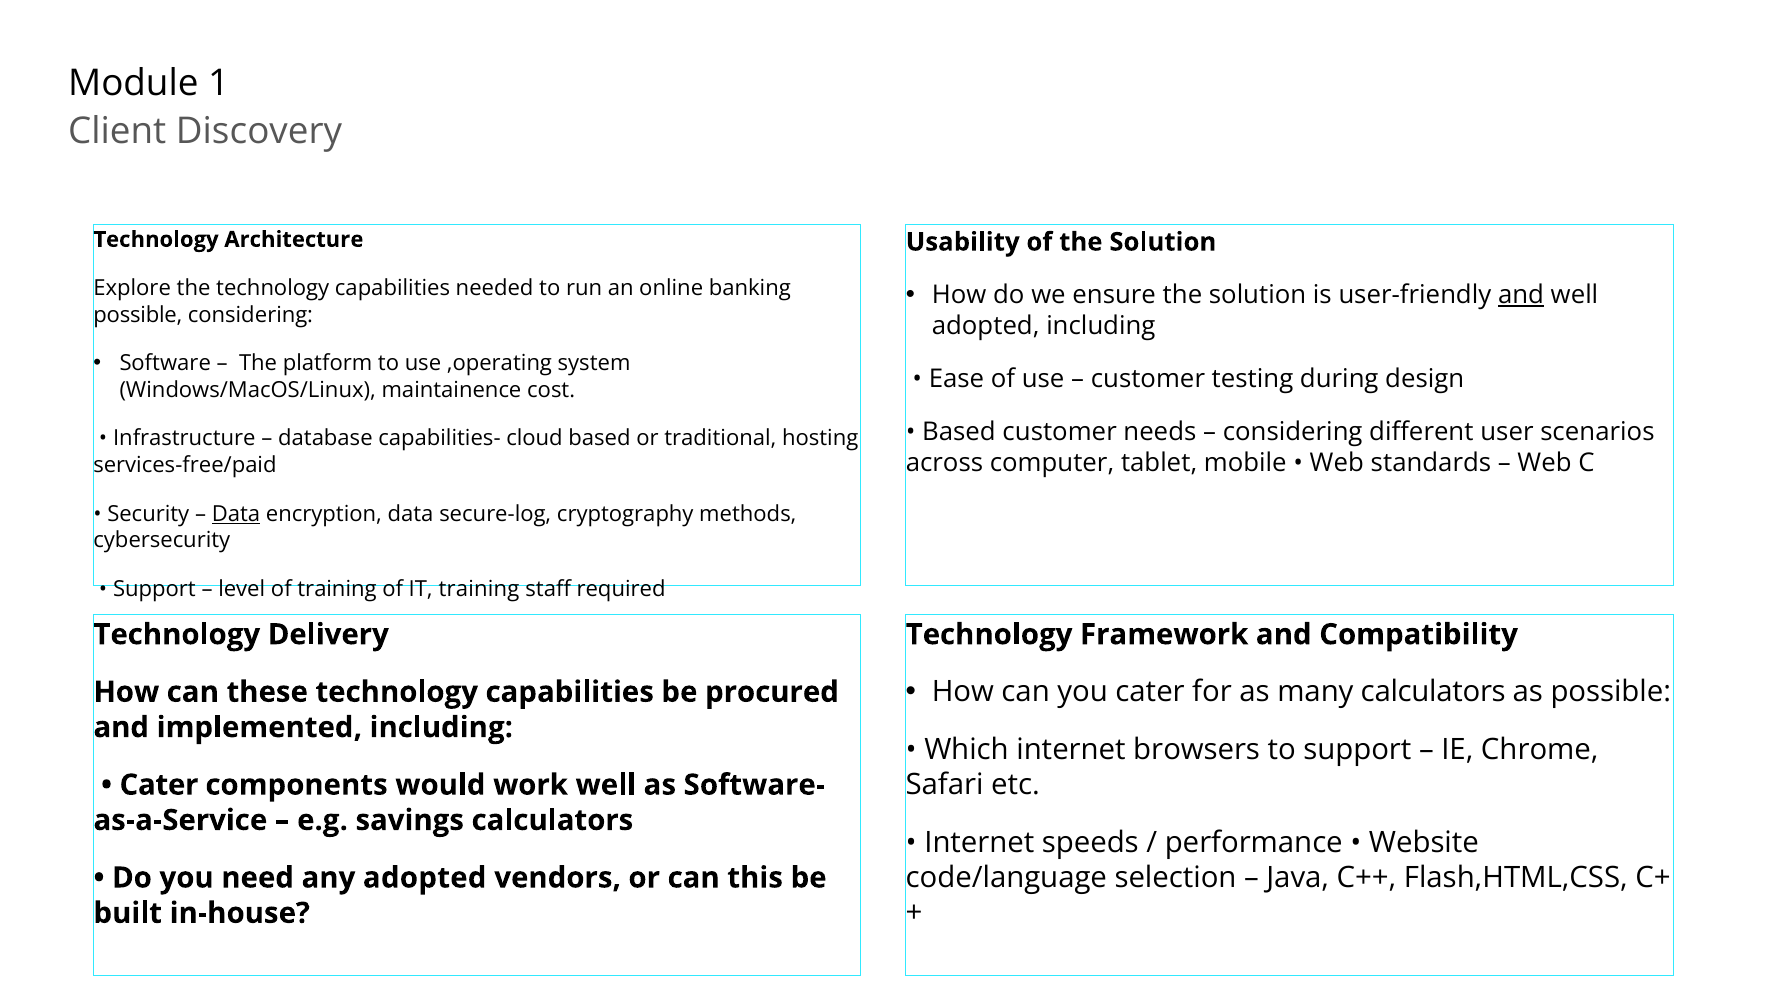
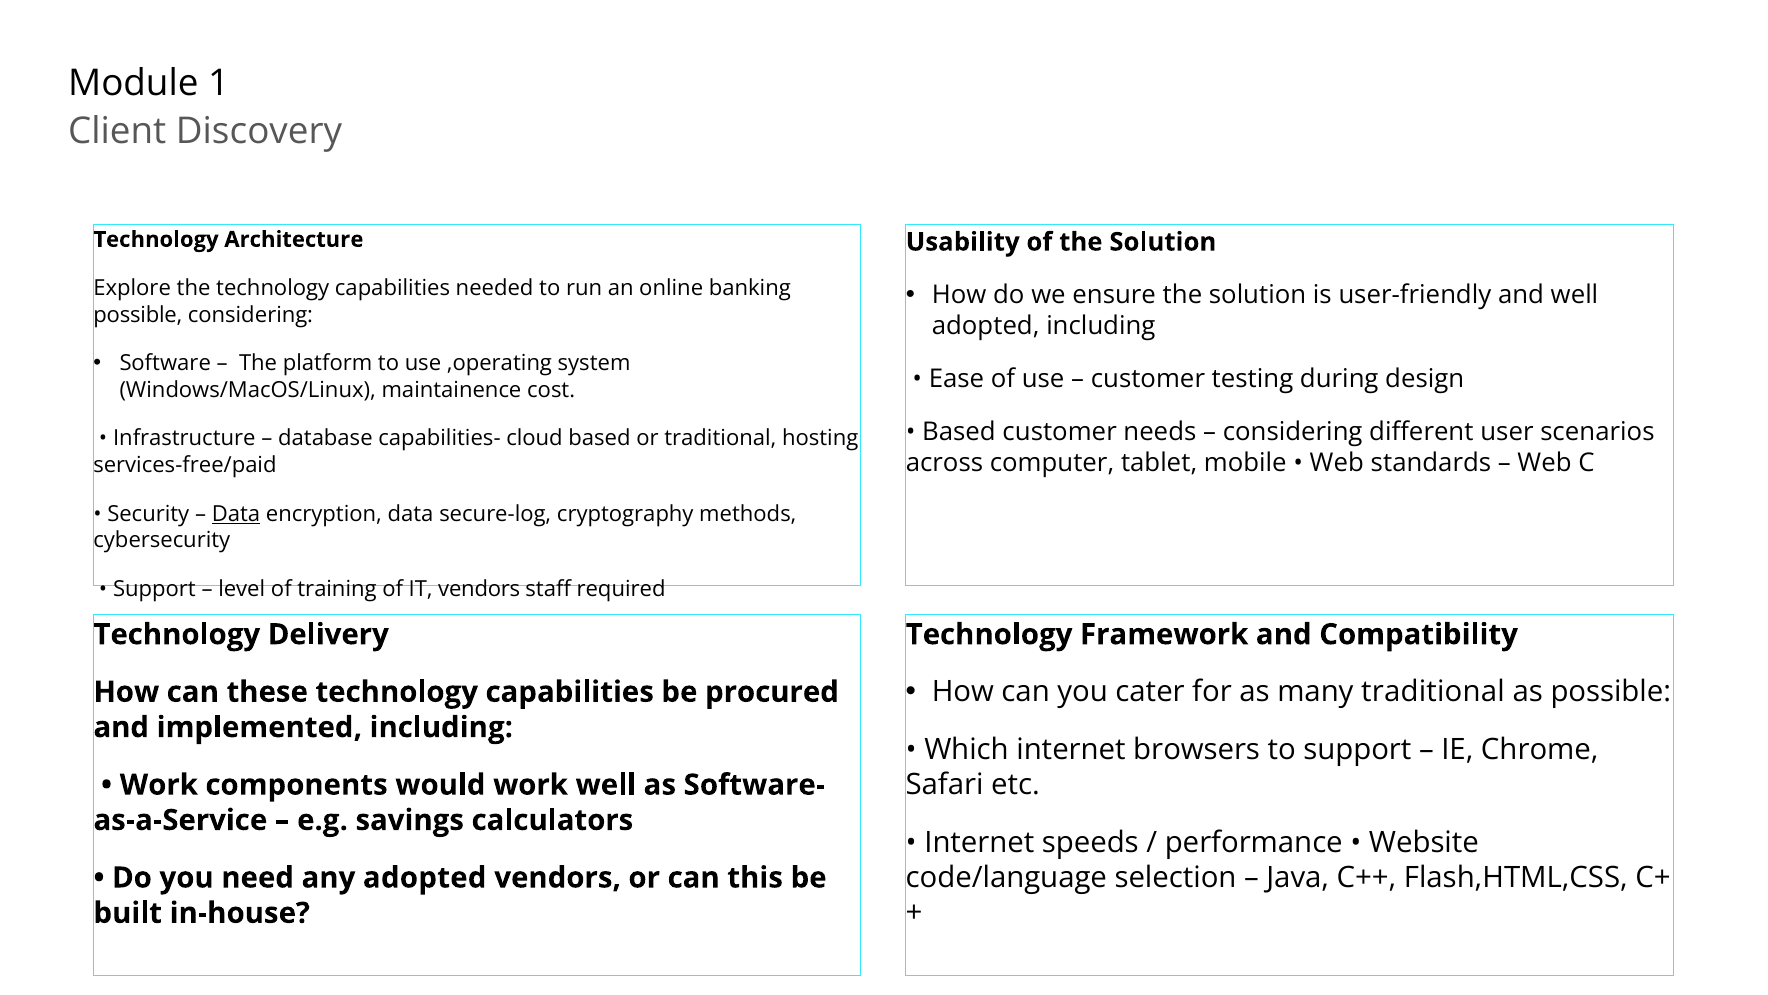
and underline: present -> none (1521, 295)
IT training: training -> vendors (479, 589)
many calculators: calculators -> traditional (1433, 692)
Cater: Cater -> Work (159, 785)
